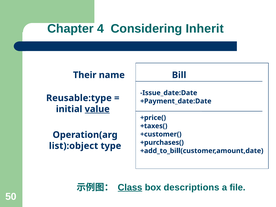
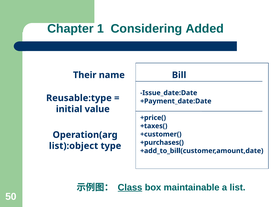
4: 4 -> 1 (100, 29)
Inherit: Inherit -> Added (205, 29)
value underline: present -> none (97, 109)
descriptions: descriptions -> maintainable (192, 187)
file: file -> list (238, 187)
